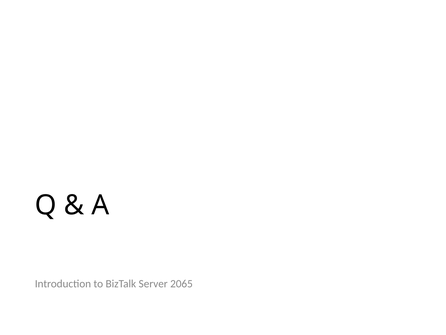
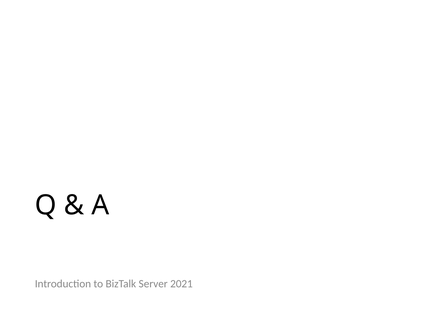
2065: 2065 -> 2021 (181, 283)
